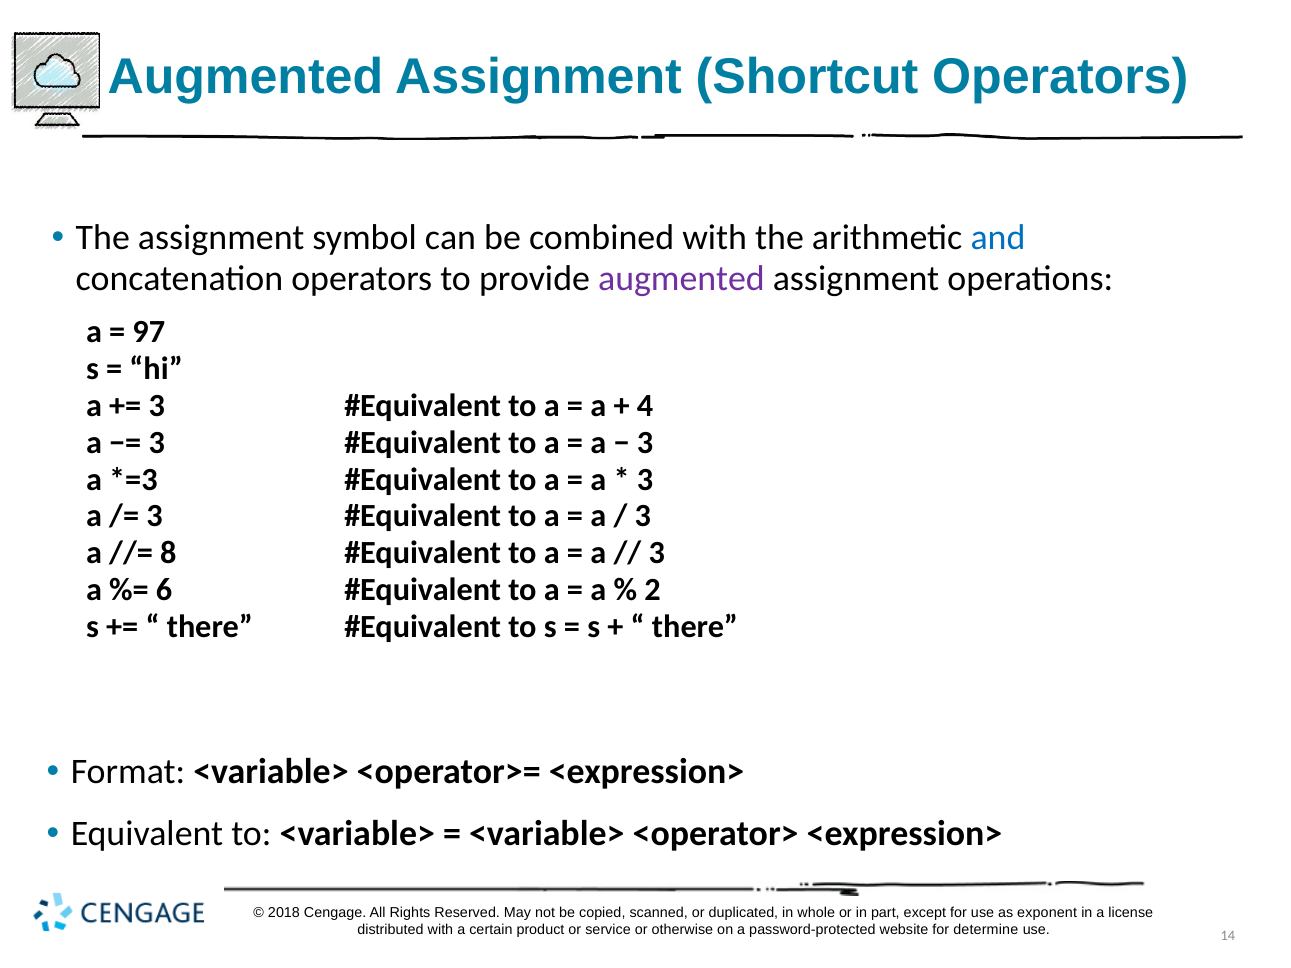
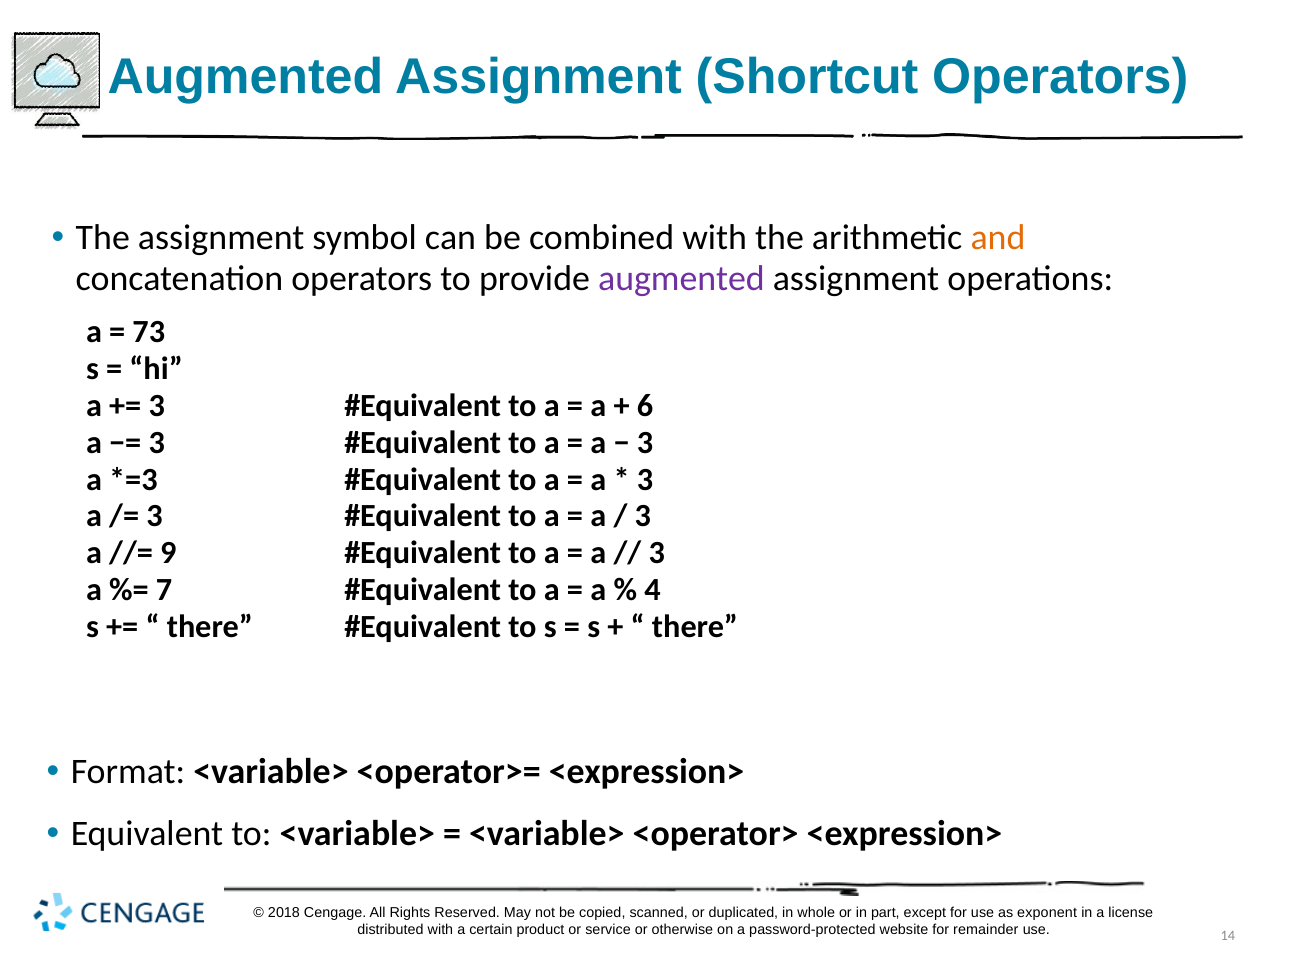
and colour: blue -> orange (998, 238)
97: 97 -> 73 (149, 332)
4: 4 -> 6 (645, 406)
8: 8 -> 9 (168, 553)
6: 6 -> 7 (164, 590)
2: 2 -> 4 (653, 590)
determine: determine -> remainder (986, 930)
